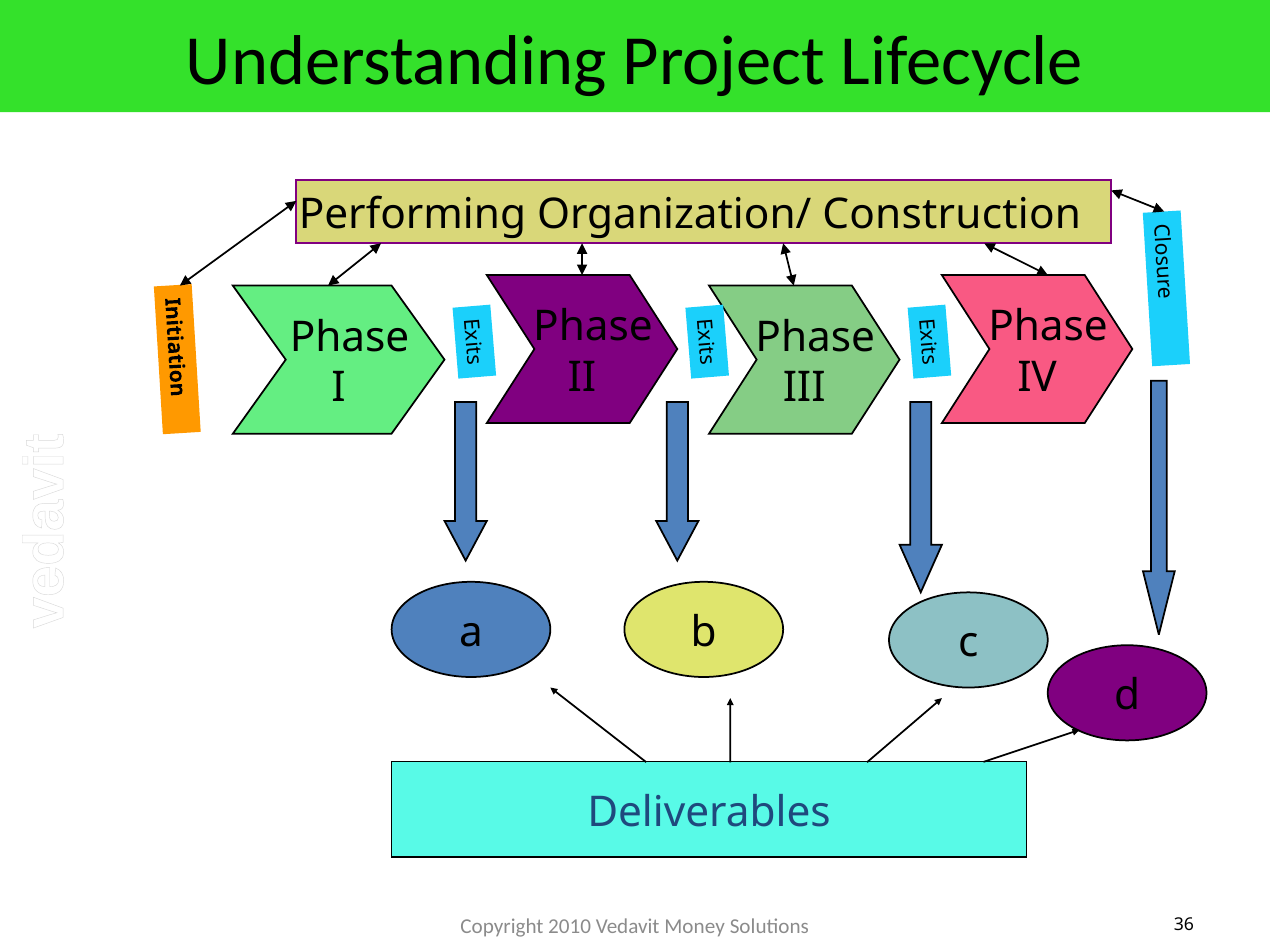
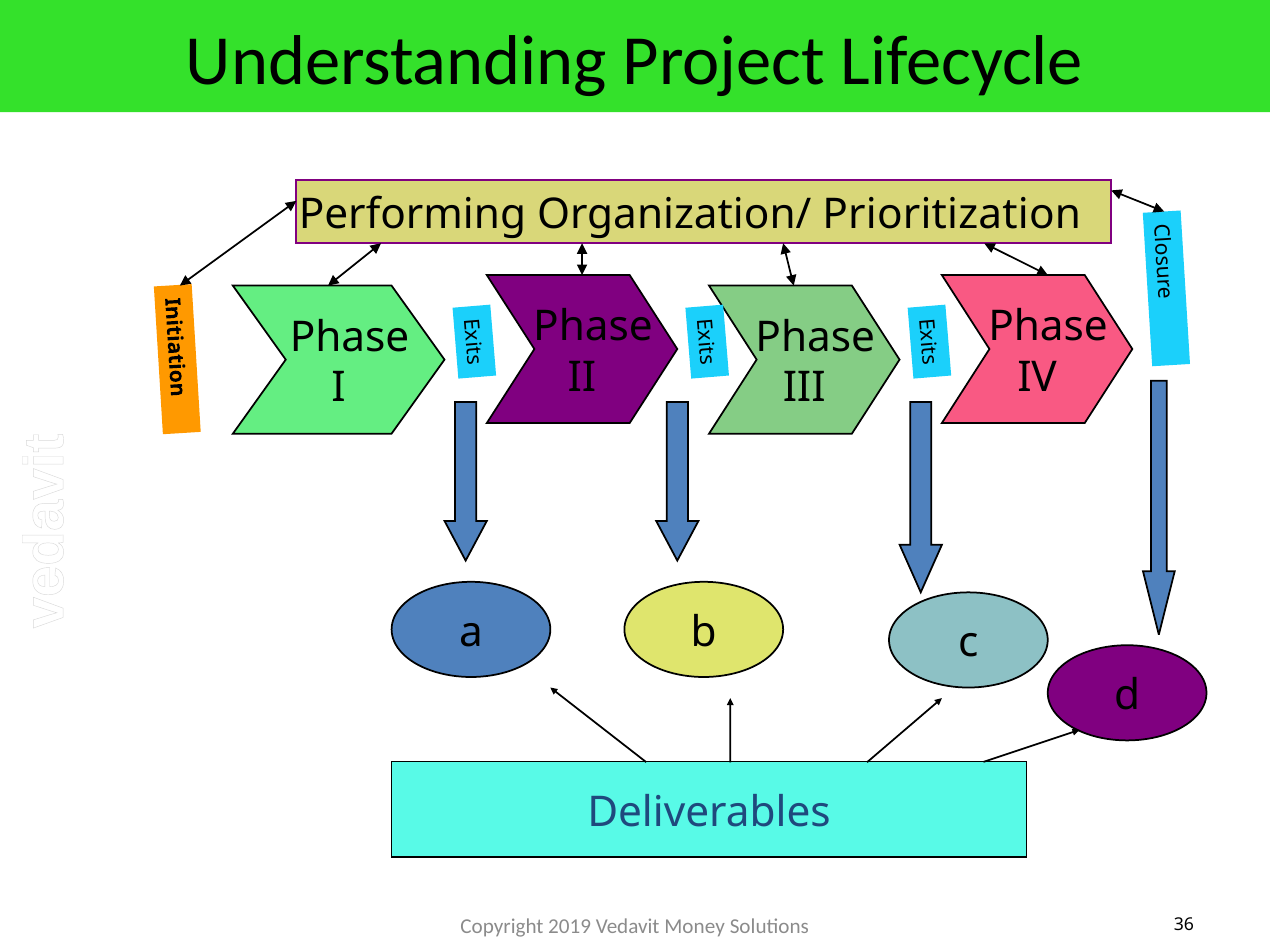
Construction: Construction -> Prioritization (952, 214)
2010: 2010 -> 2019 (570, 927)
